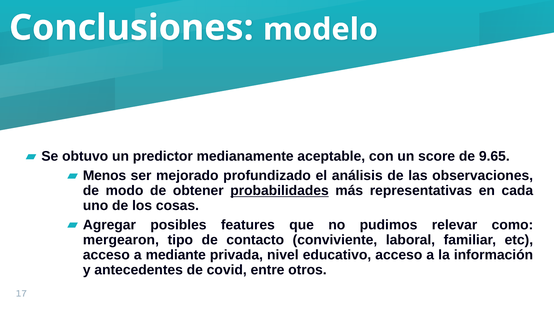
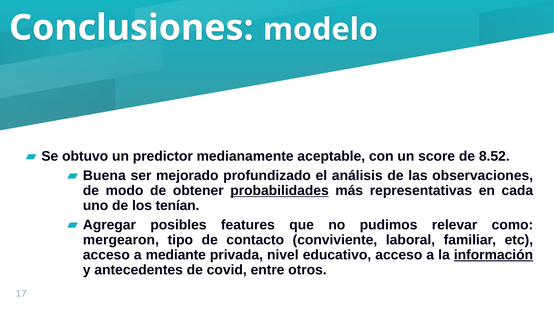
9.65: 9.65 -> 8.52 (494, 156)
Menos: Menos -> Buena (104, 176)
cosas: cosas -> tenían (178, 205)
información underline: none -> present (493, 255)
